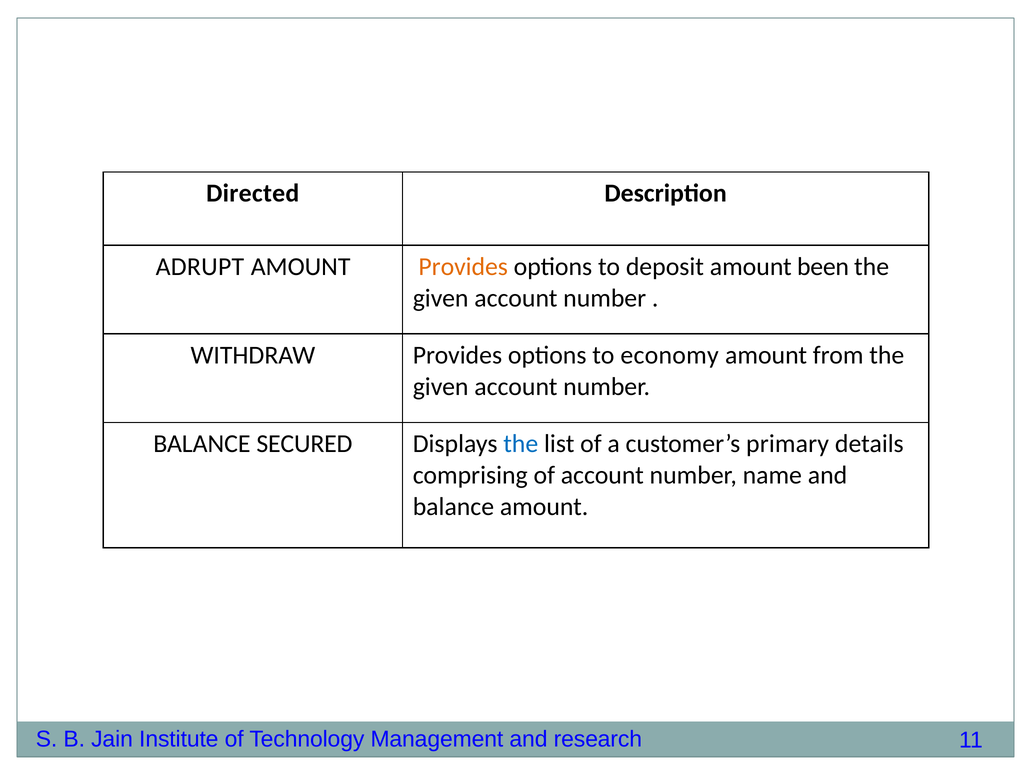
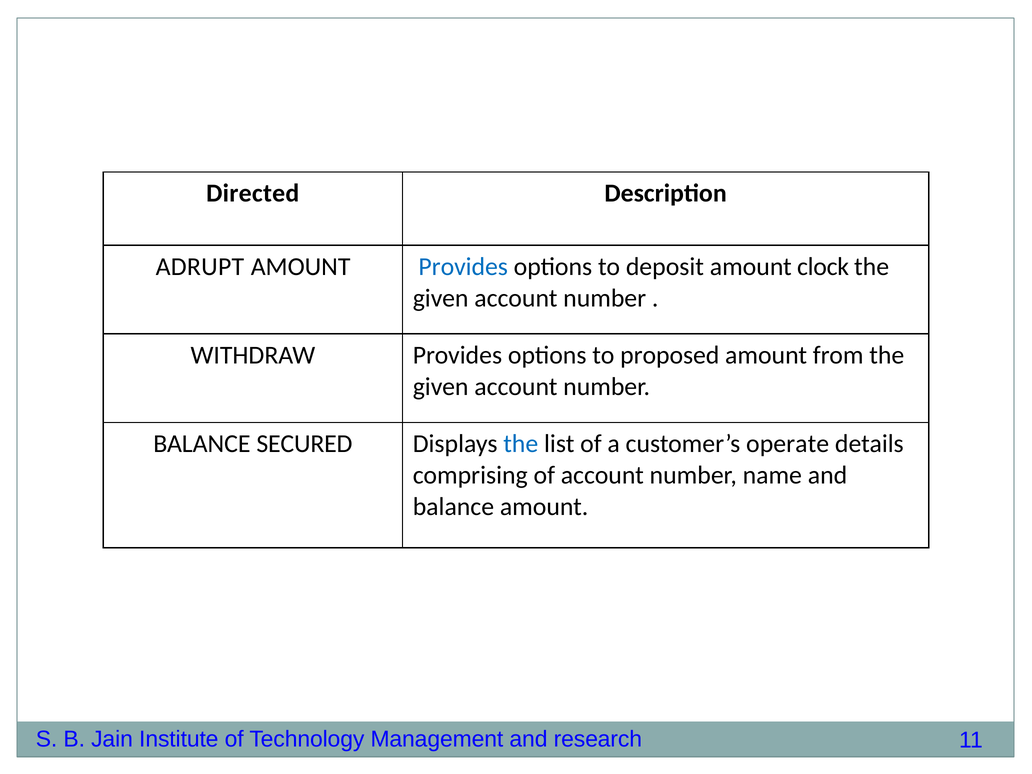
Provides colour: orange -> blue (463, 267)
been: been -> clock (823, 267)
economy: economy -> proposed (670, 355)
primary: primary -> operate (788, 444)
